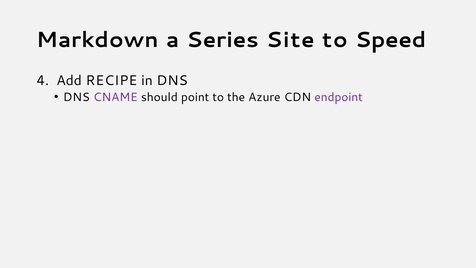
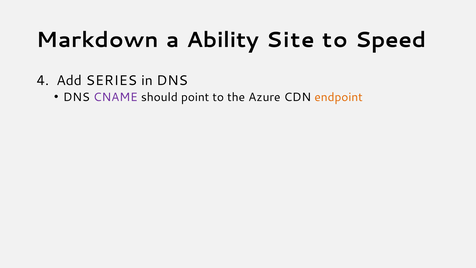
Series: Series -> Ability (223, 40)
RECIPE: RECIPE -> SERIES (111, 81)
endpoint colour: purple -> orange (339, 97)
